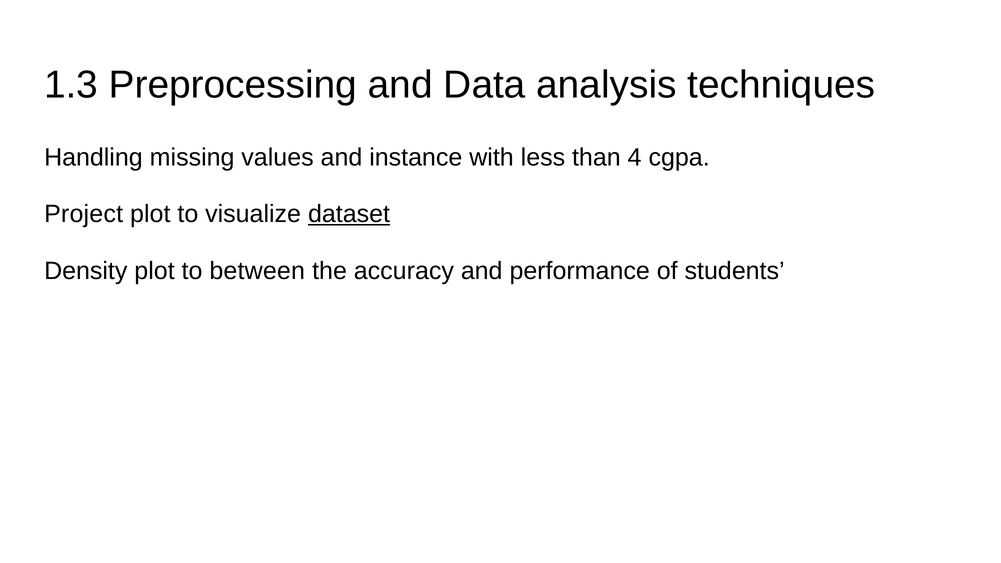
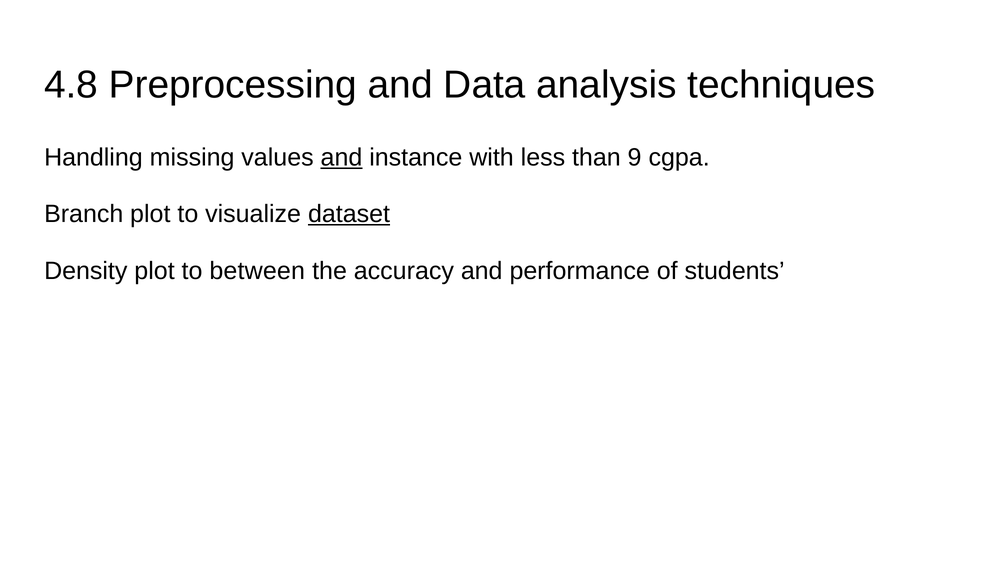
1.3: 1.3 -> 4.8 (71, 85)
and underline: none -> present (341, 157)
4: 4 -> 9 (635, 157)
Project: Project -> Branch (84, 214)
